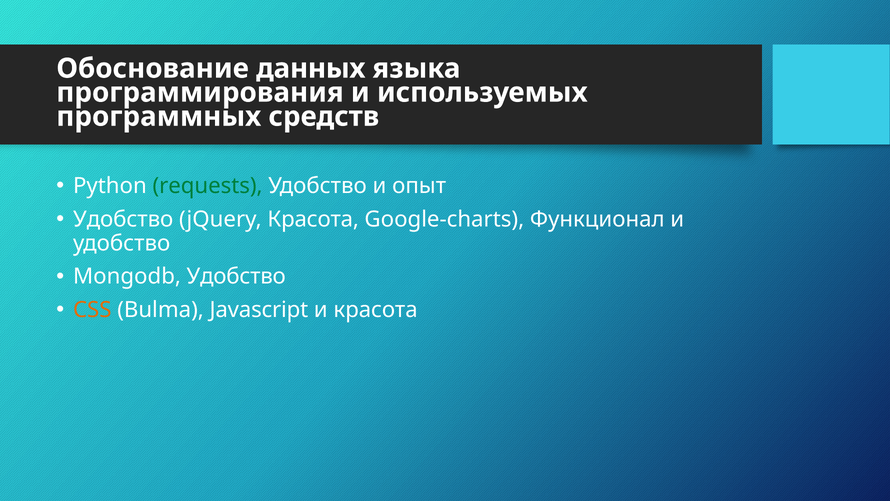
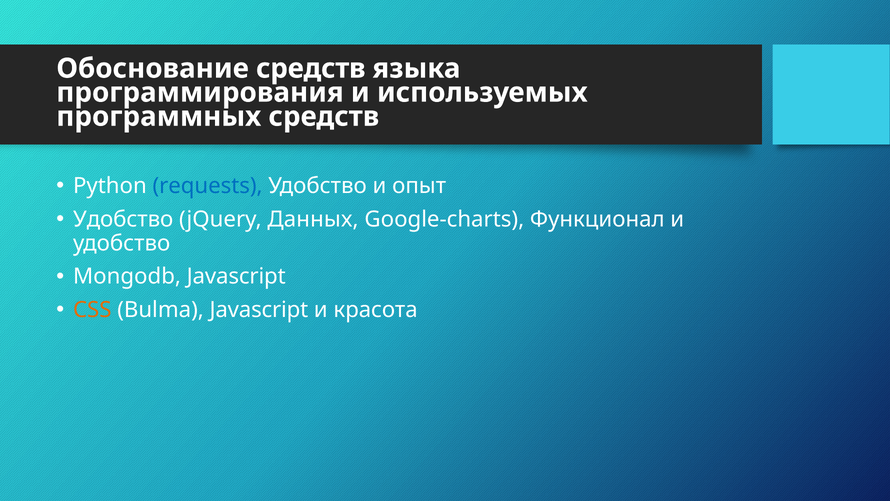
Обоснование данных: данных -> средств (311, 68)
requests colour: green -> blue (208, 186)
jQuery Красота: Красота -> Данных (313, 219)
Mongodb Удобство: Удобство -> Javascript (236, 276)
